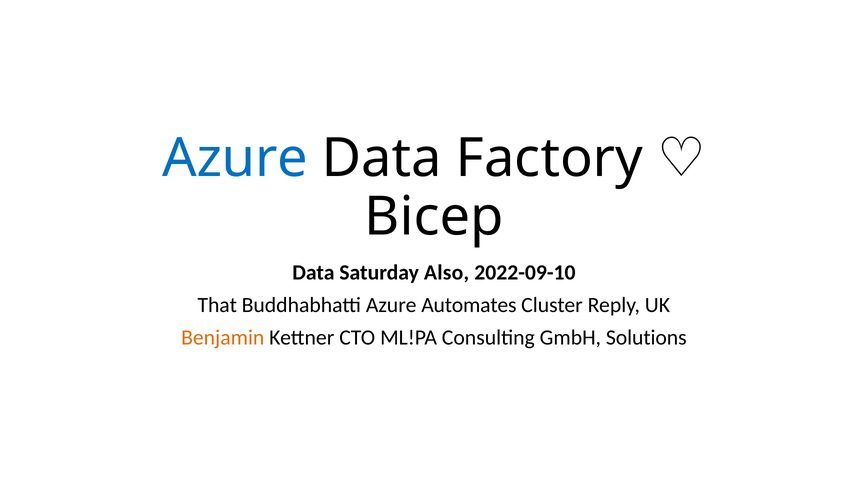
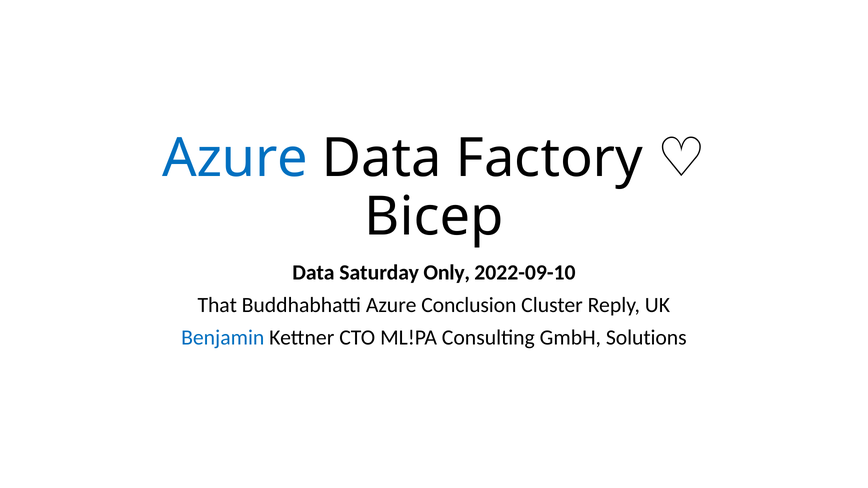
Also: Also -> Only (447, 273)
Automates: Automates -> Conclusion (469, 305)
Benjamin colour: orange -> blue (223, 338)
